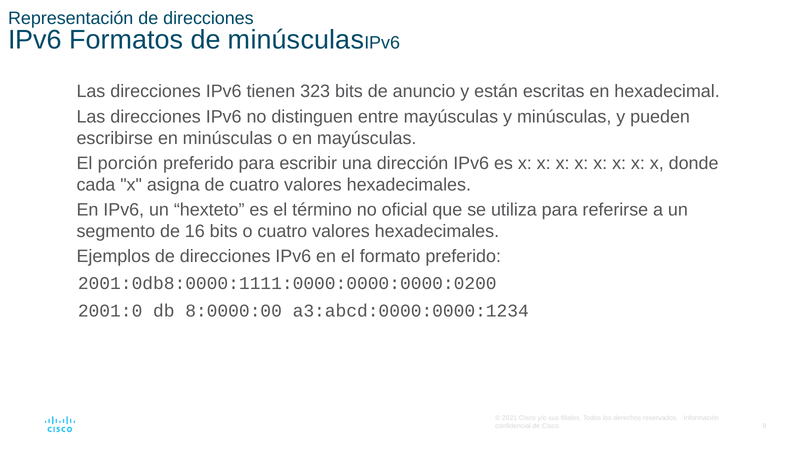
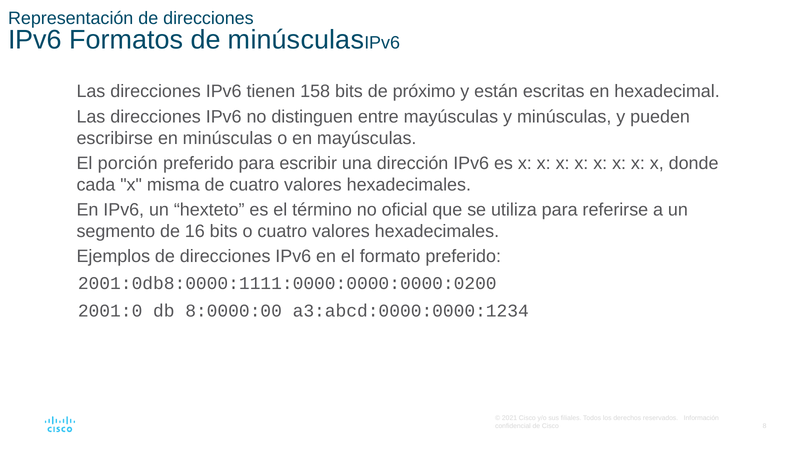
323: 323 -> 158 (315, 92)
anuncio: anuncio -> próximo (424, 92)
asigna: asigna -> misma (173, 185)
